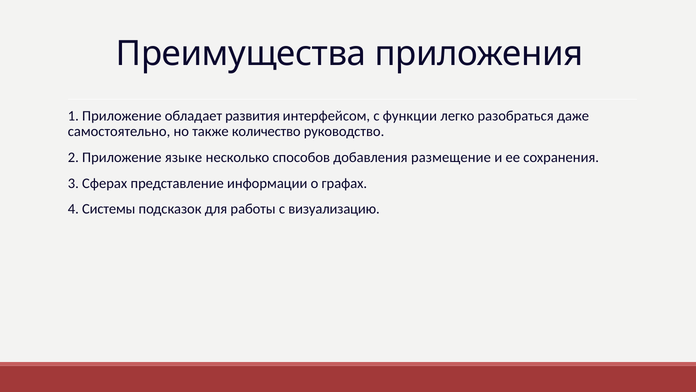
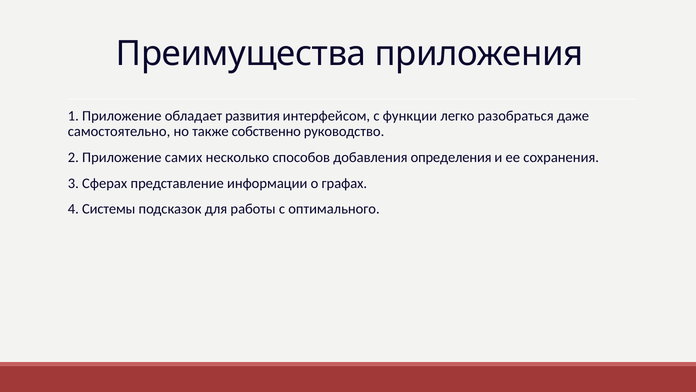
количество: количество -> собственно (266, 131)
языке: языке -> самих (184, 157)
размещение: размещение -> определения (451, 157)
визуализацию: визуализацию -> оптимального (334, 209)
